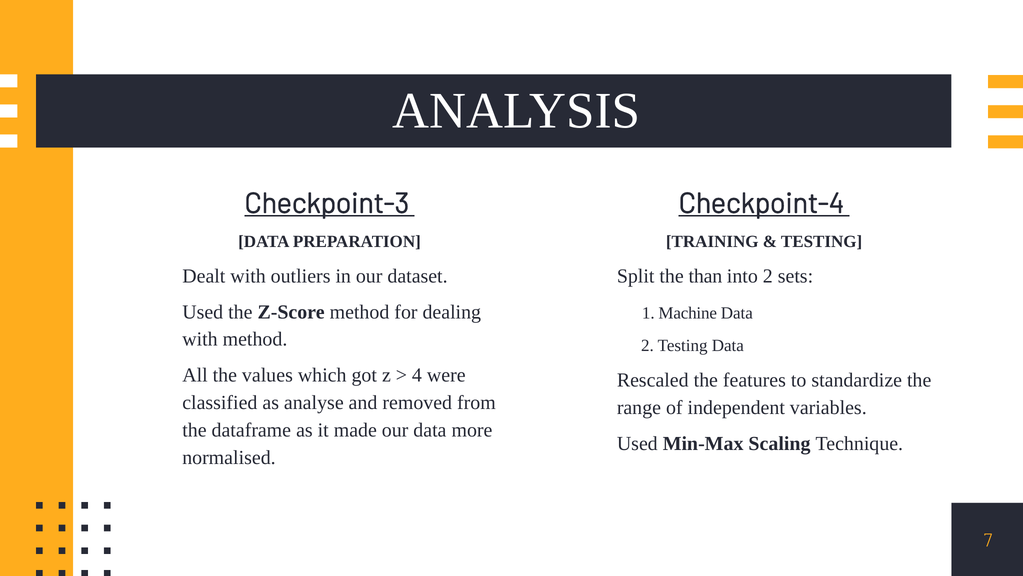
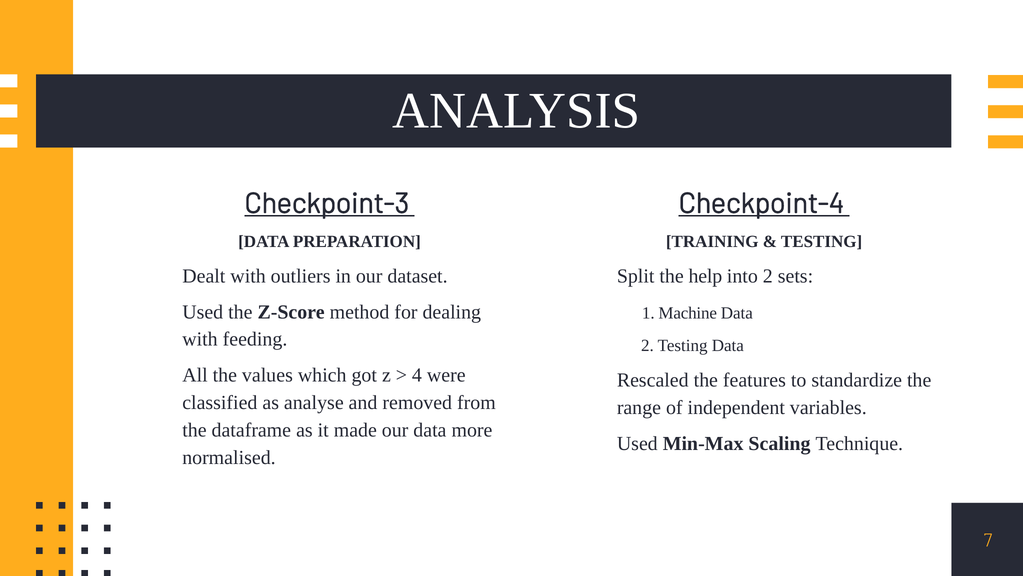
than: than -> help (705, 276)
with method: method -> feeding (255, 339)
